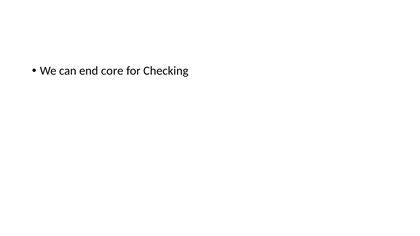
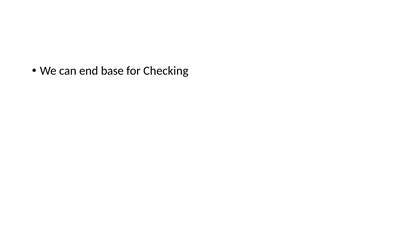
core: core -> base (112, 71)
